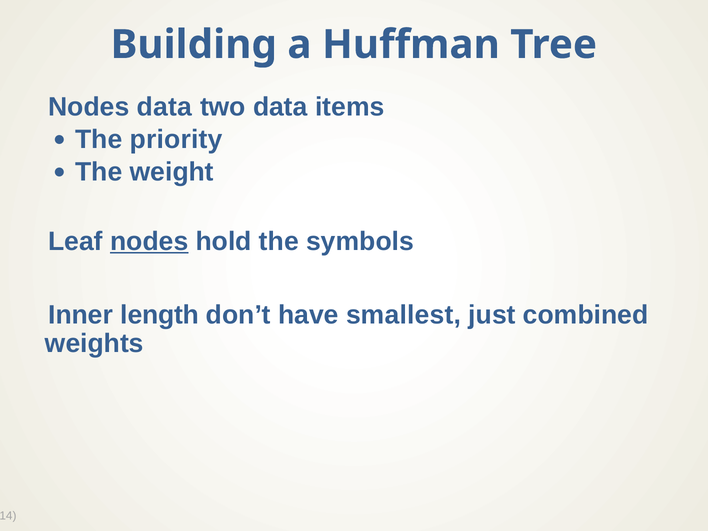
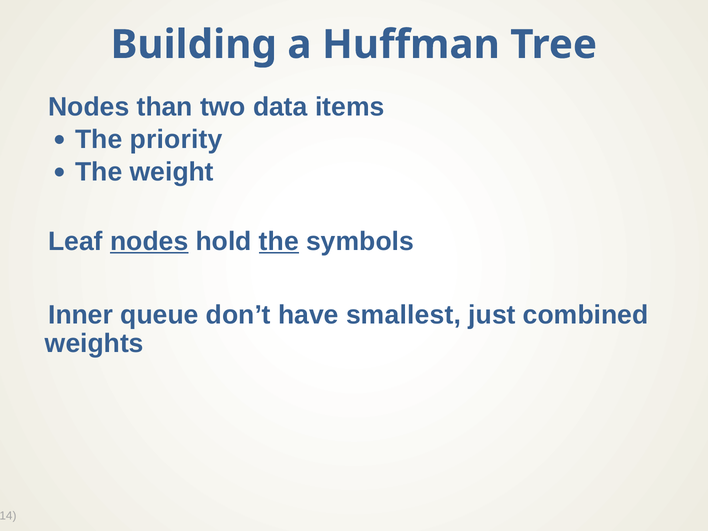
Nodes data: data -> than (165, 107)
the underline: none -> present (279, 242)
length: length -> queue (160, 315)
